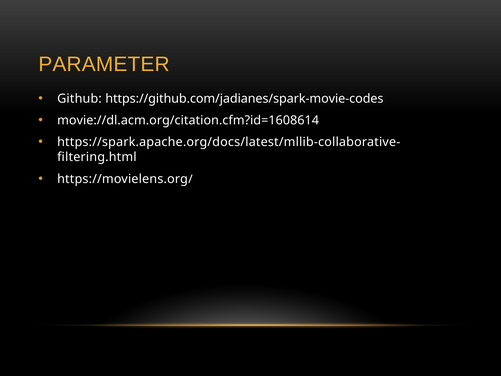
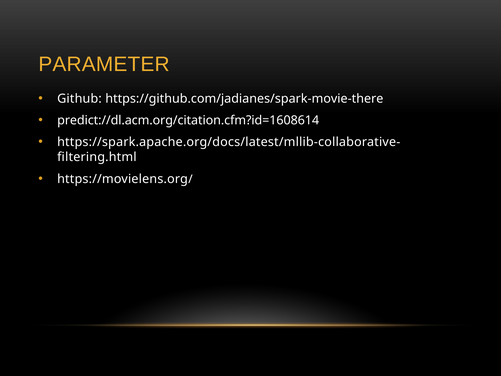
https://github.com/jadianes/spark-movie-codes: https://github.com/jadianes/spark-movie-codes -> https://github.com/jadianes/spark-movie-there (244, 99)
movie://dl.acm.org/citation.cfm?id=1608614: movie://dl.acm.org/citation.cfm?id=1608614 -> predict://dl.acm.org/citation.cfm?id=1608614 (188, 120)
